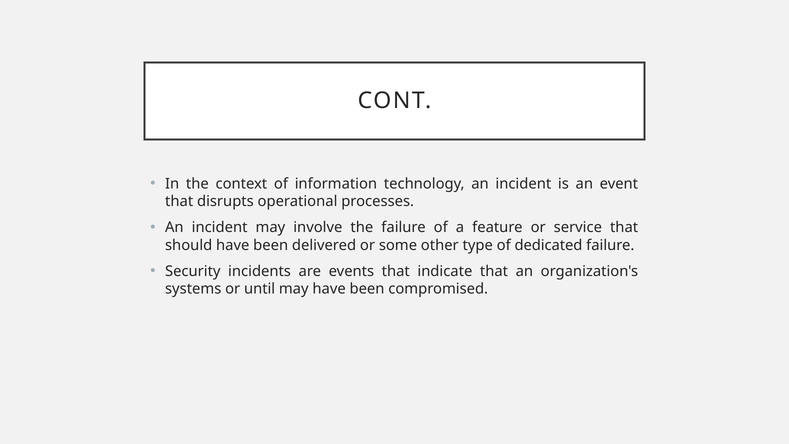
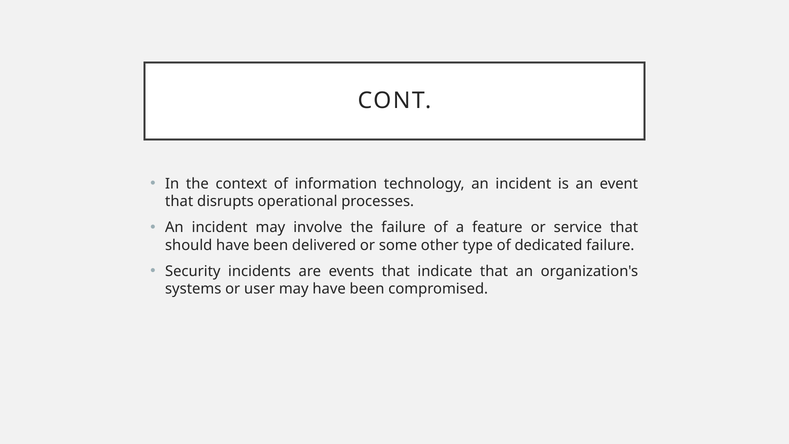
until: until -> user (260, 289)
